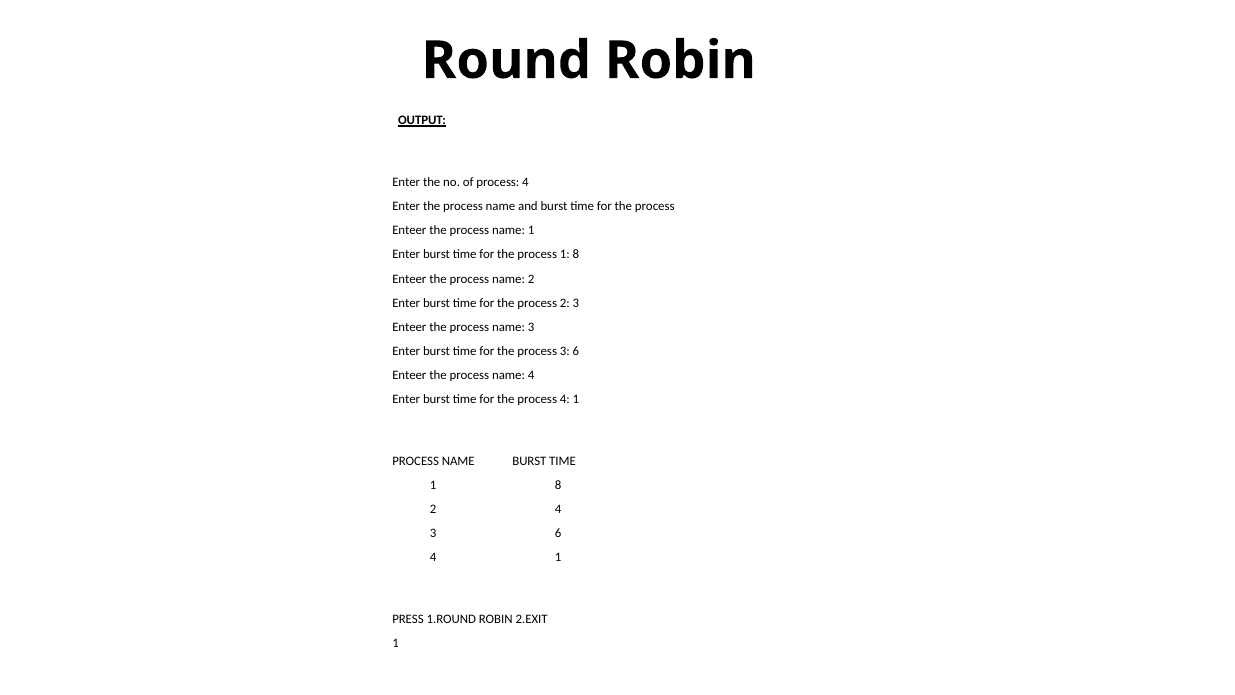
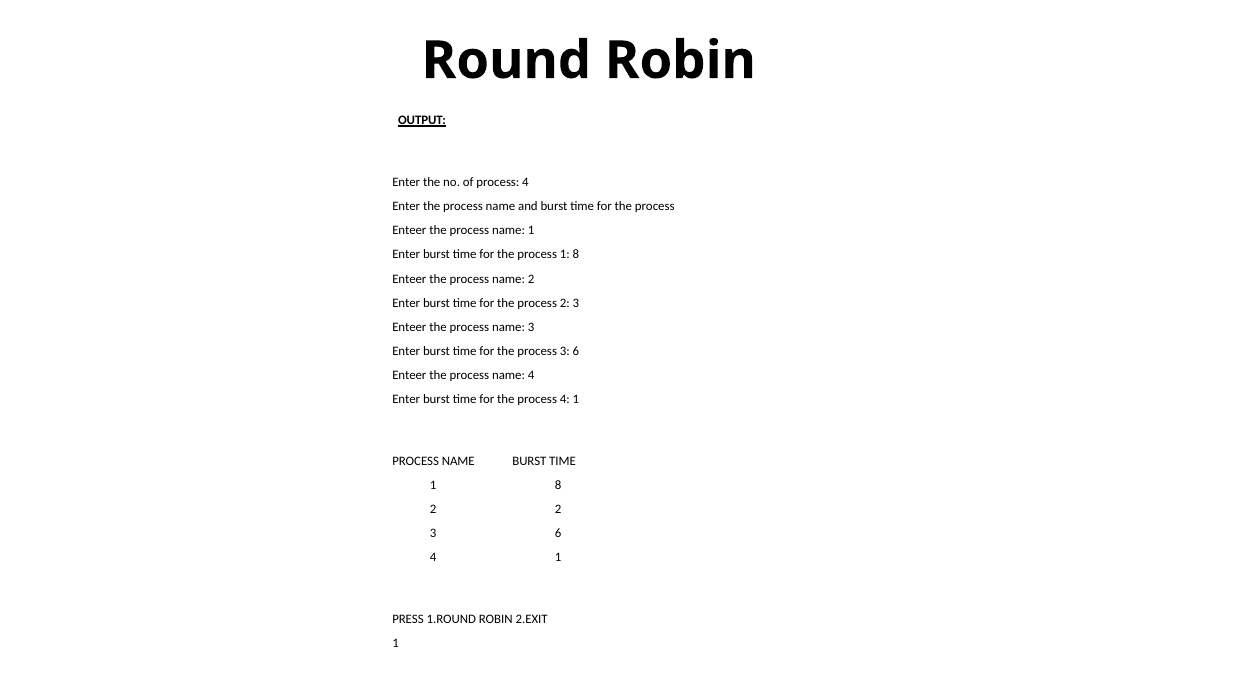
2 4: 4 -> 2 (558, 509)
